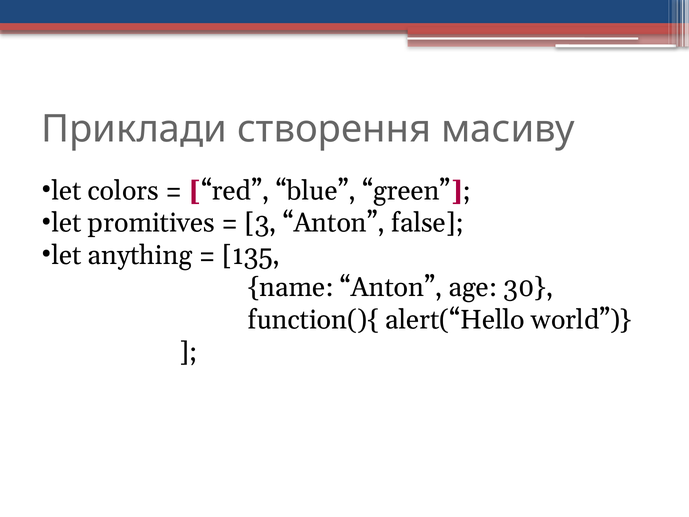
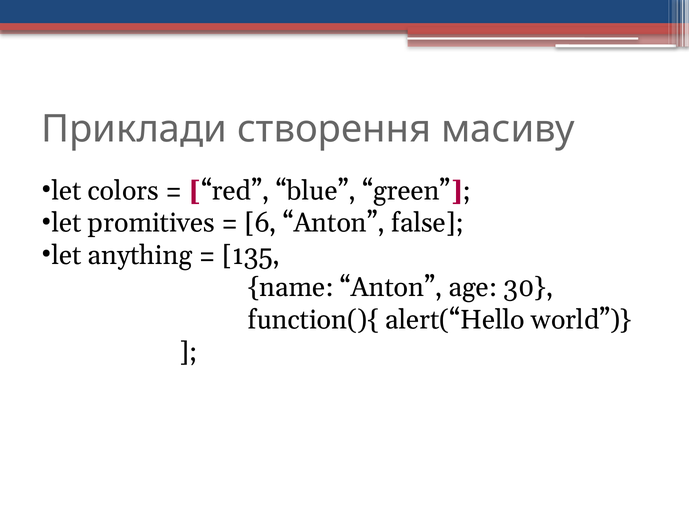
3: 3 -> 6 (261, 223)
